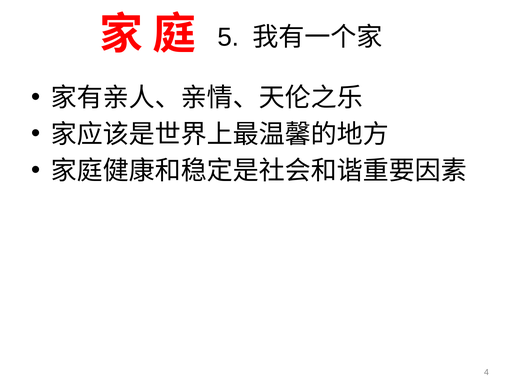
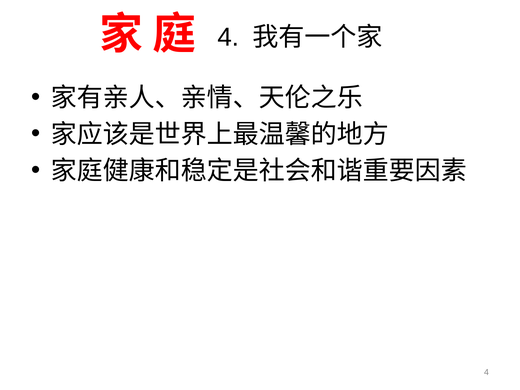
5: 5 -> 4 (228, 37)
